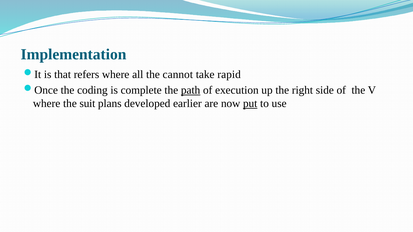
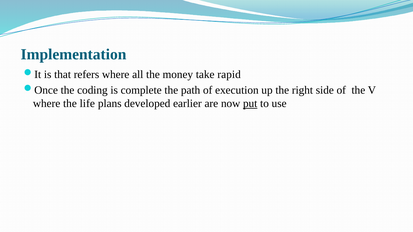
cannot: cannot -> money (178, 75)
path underline: present -> none (191, 90)
suit: suit -> life (87, 104)
